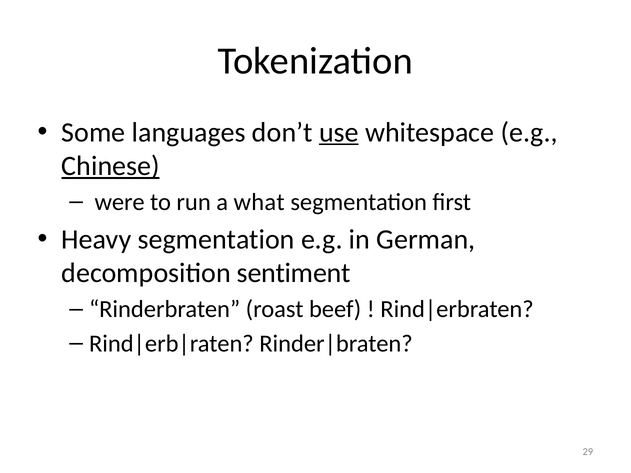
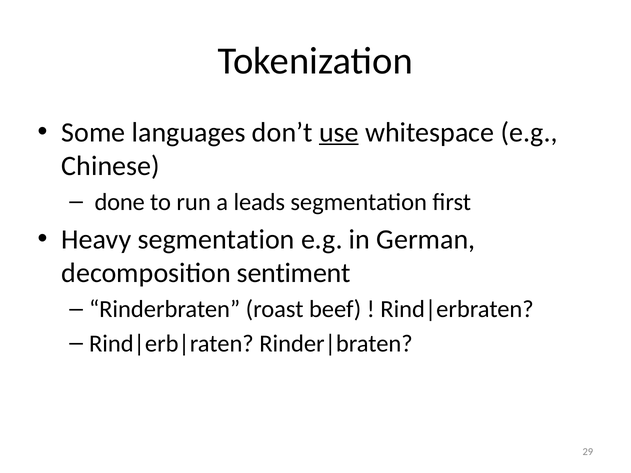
Chinese underline: present -> none (111, 166)
were: were -> done (120, 202)
what: what -> leads (259, 202)
